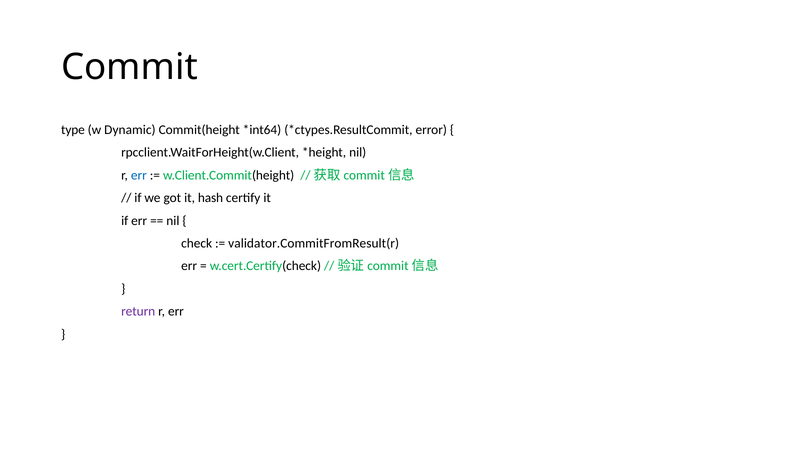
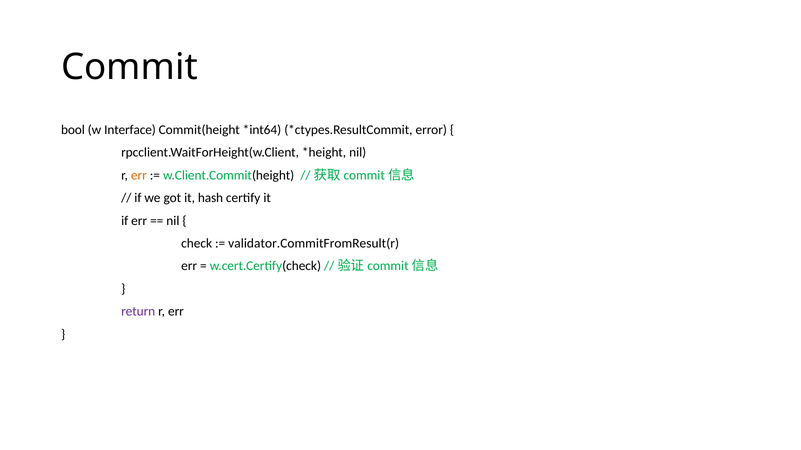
type: type -> bool (73, 130)
Dynamic: Dynamic -> Interface (130, 130)
err colour: blue -> orange (139, 176)
